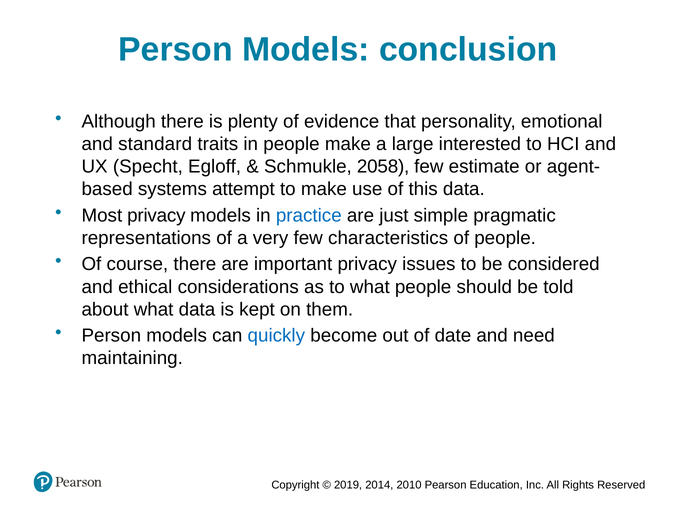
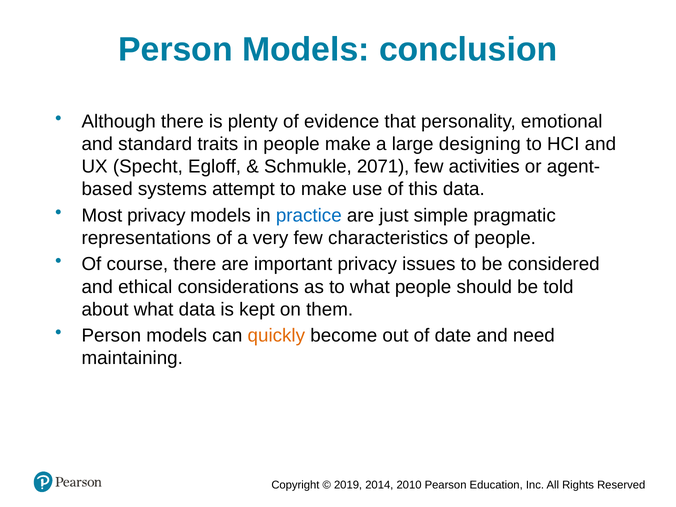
interested: interested -> designing (480, 144)
2058: 2058 -> 2071 (383, 166)
estimate: estimate -> activities (484, 166)
quickly colour: blue -> orange (276, 336)
